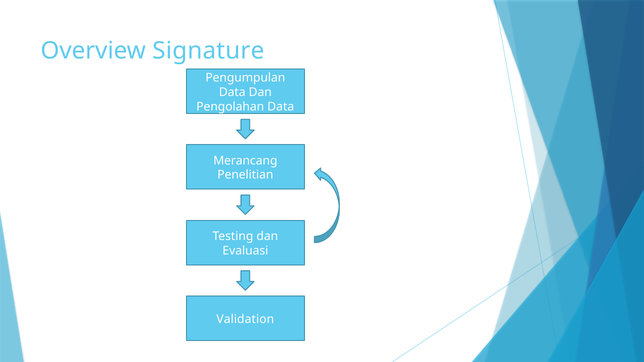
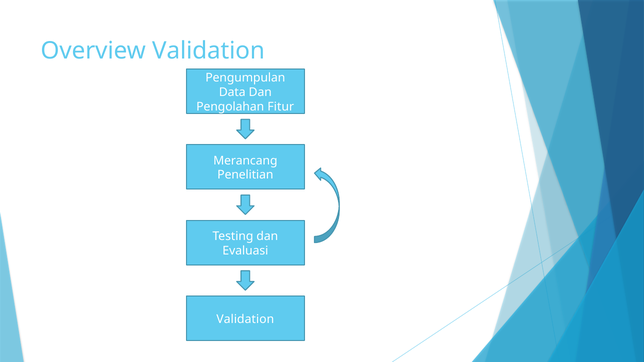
Overview Signature: Signature -> Validation (208, 51)
Pengolahan Data: Data -> Fitur (281, 107)
